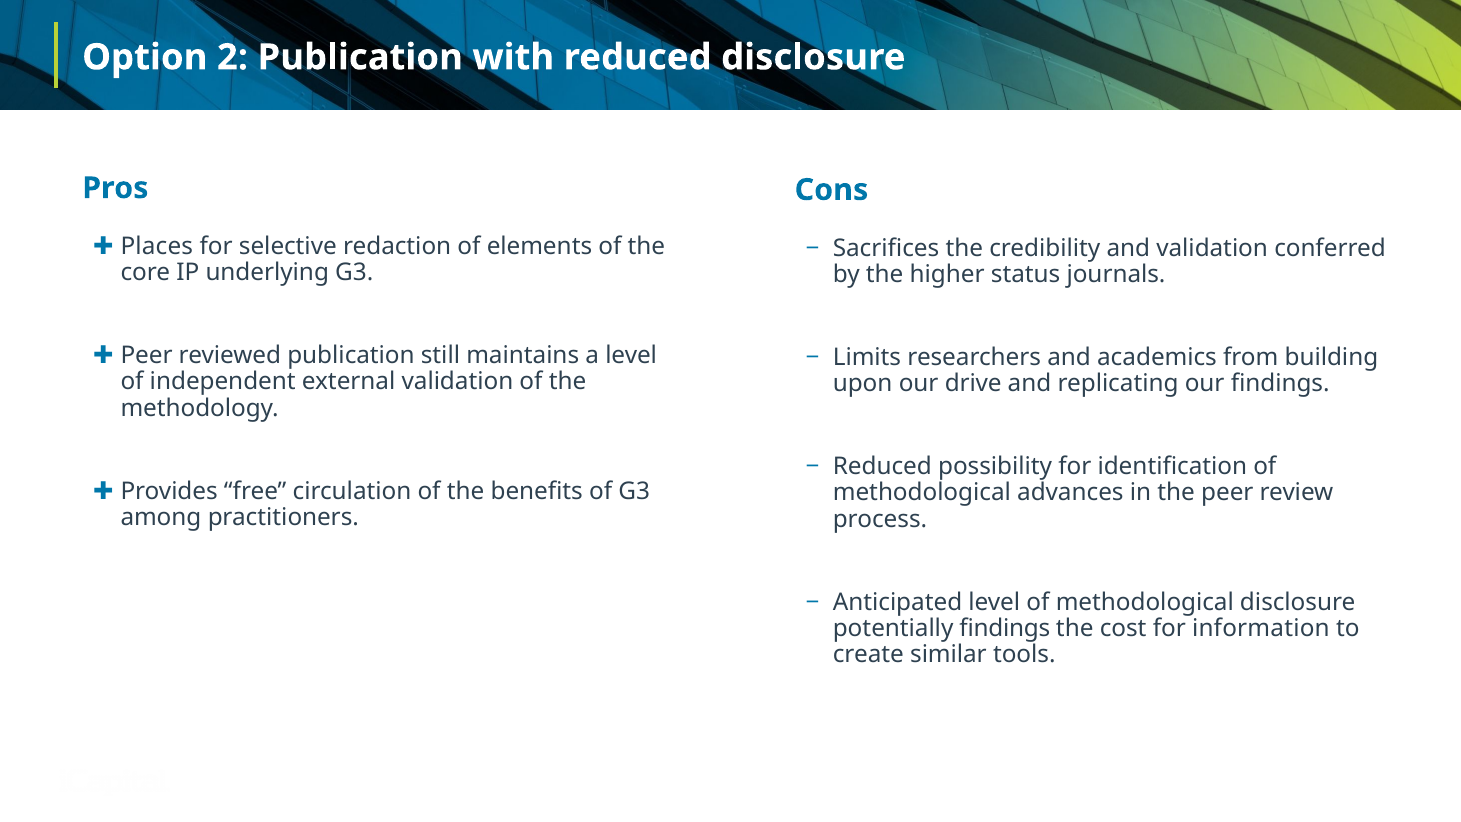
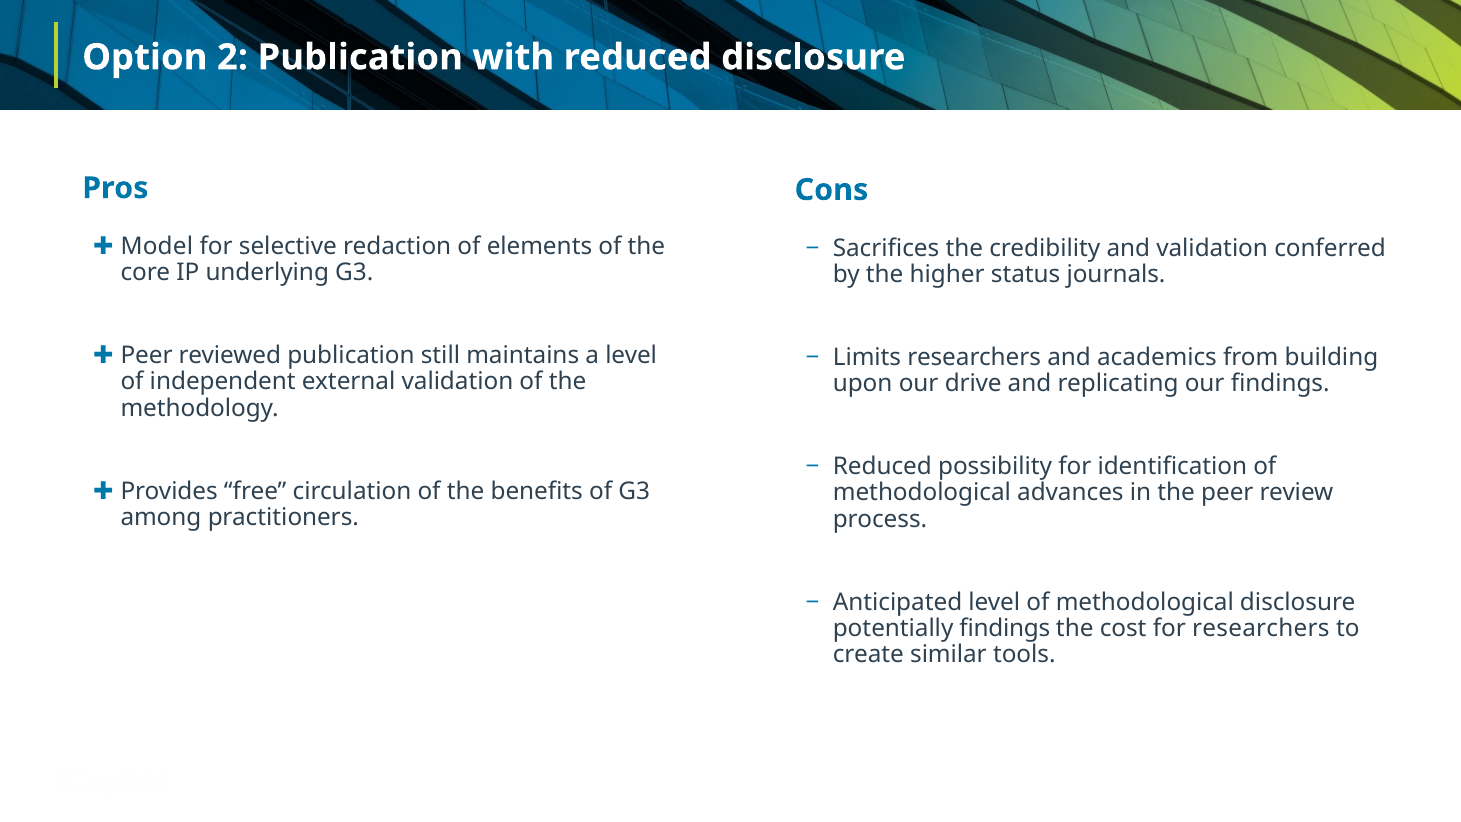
Places: Places -> Model (157, 246)
for information: information -> researchers (1261, 628)
